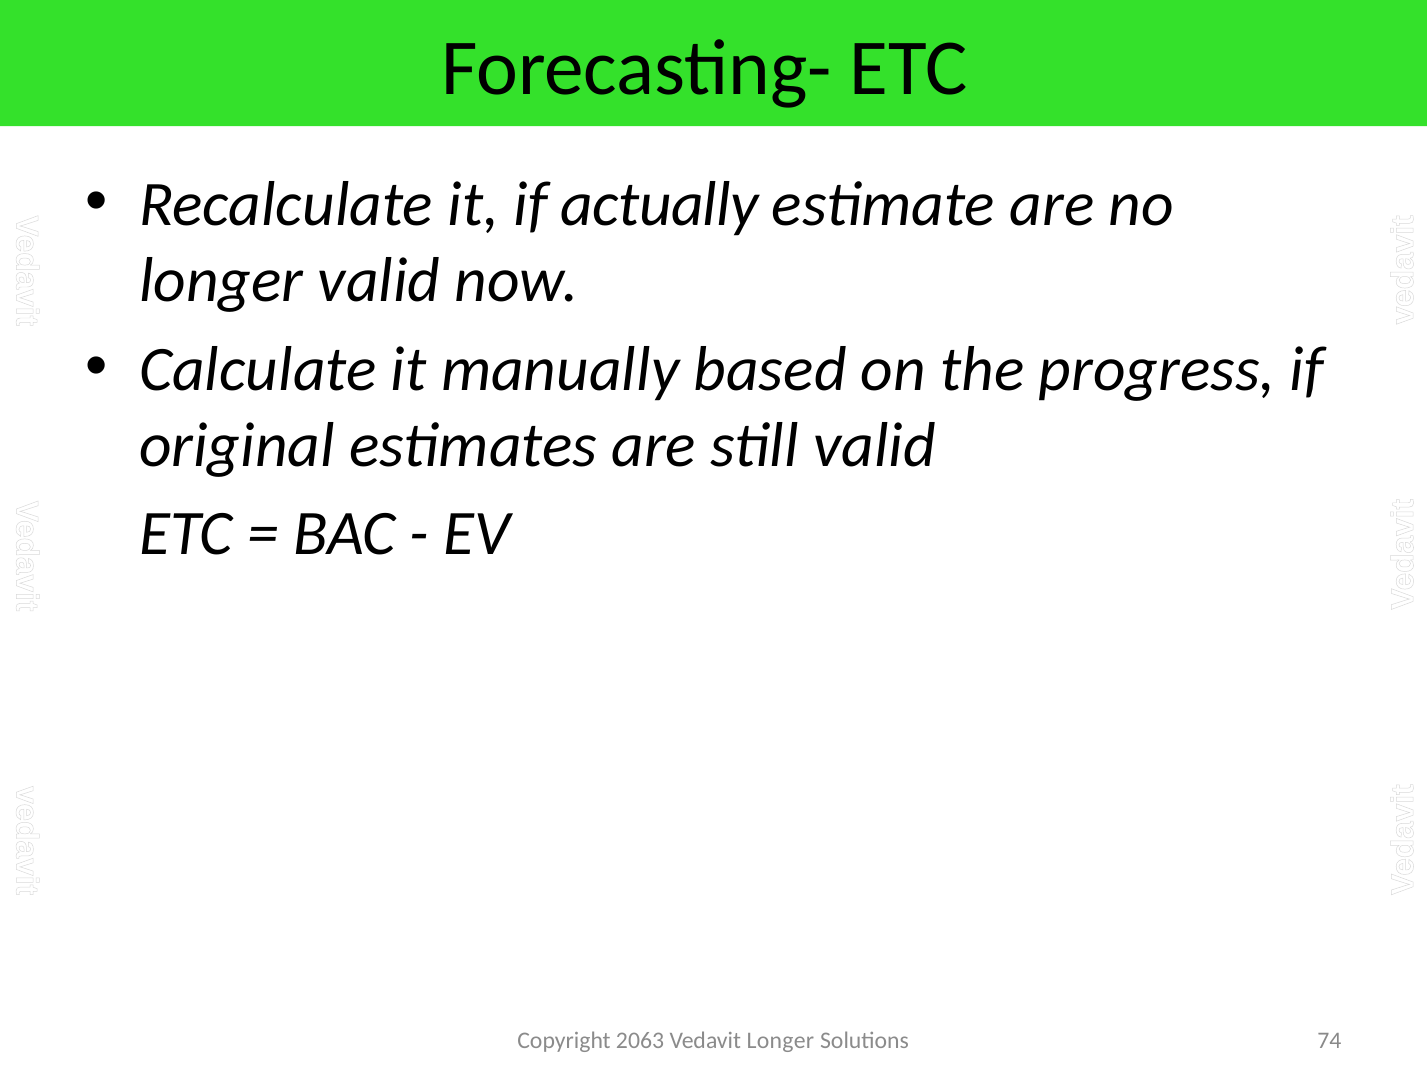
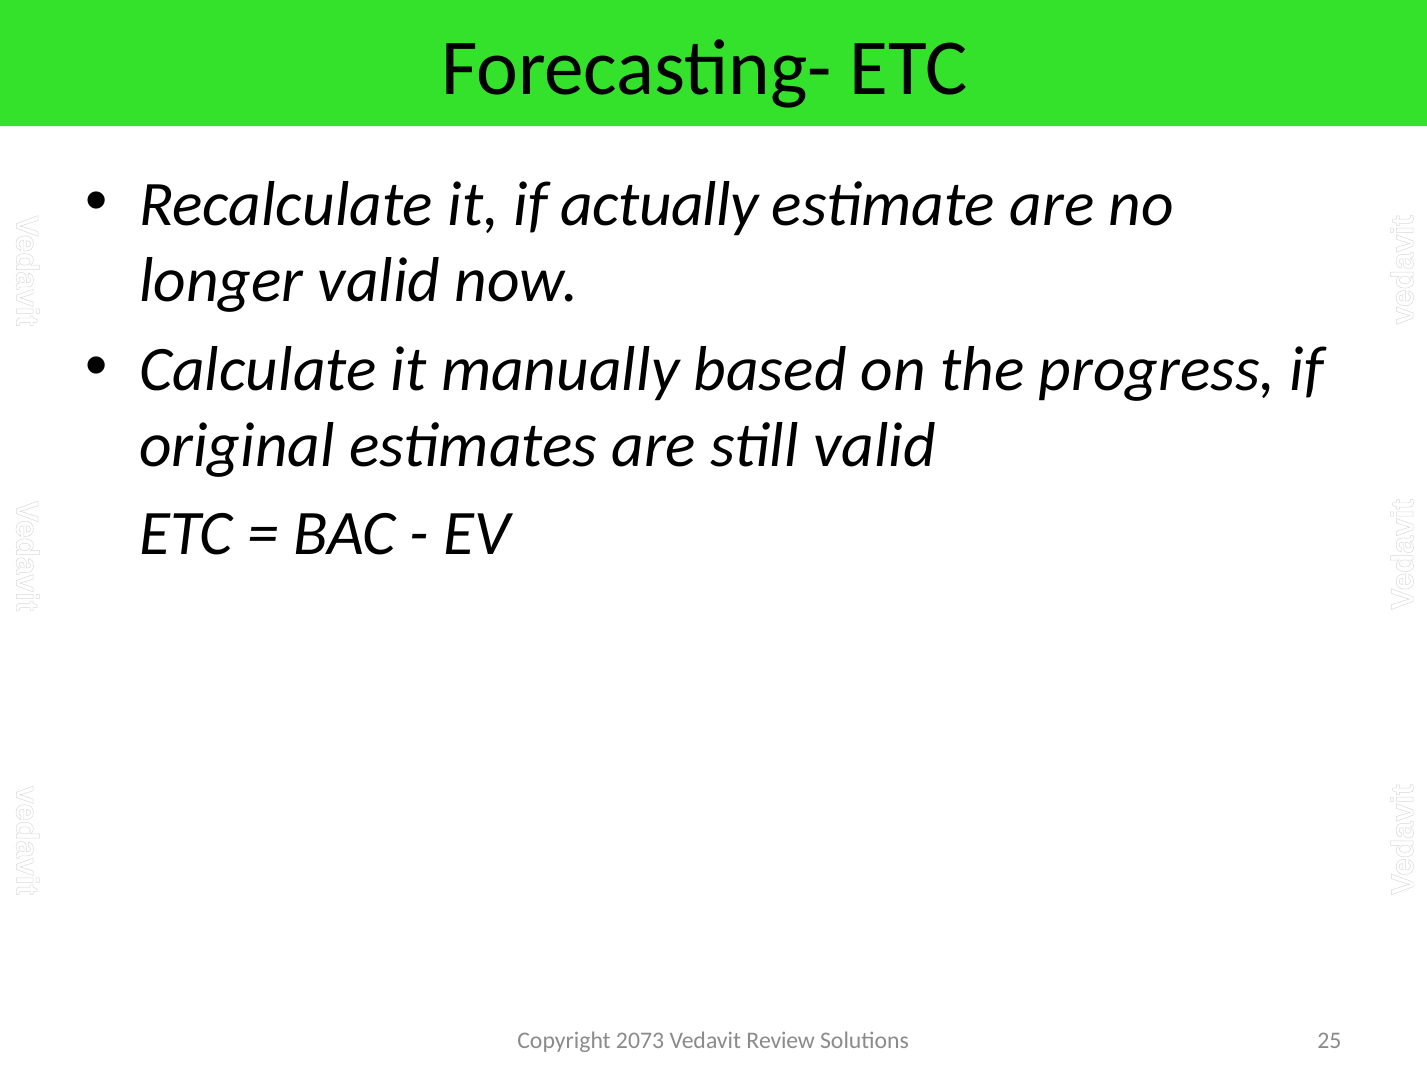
2063: 2063 -> 2073 (640, 1041)
Vedavit Longer: Longer -> Review (781, 1041)
74: 74 -> 25 (1329, 1041)
